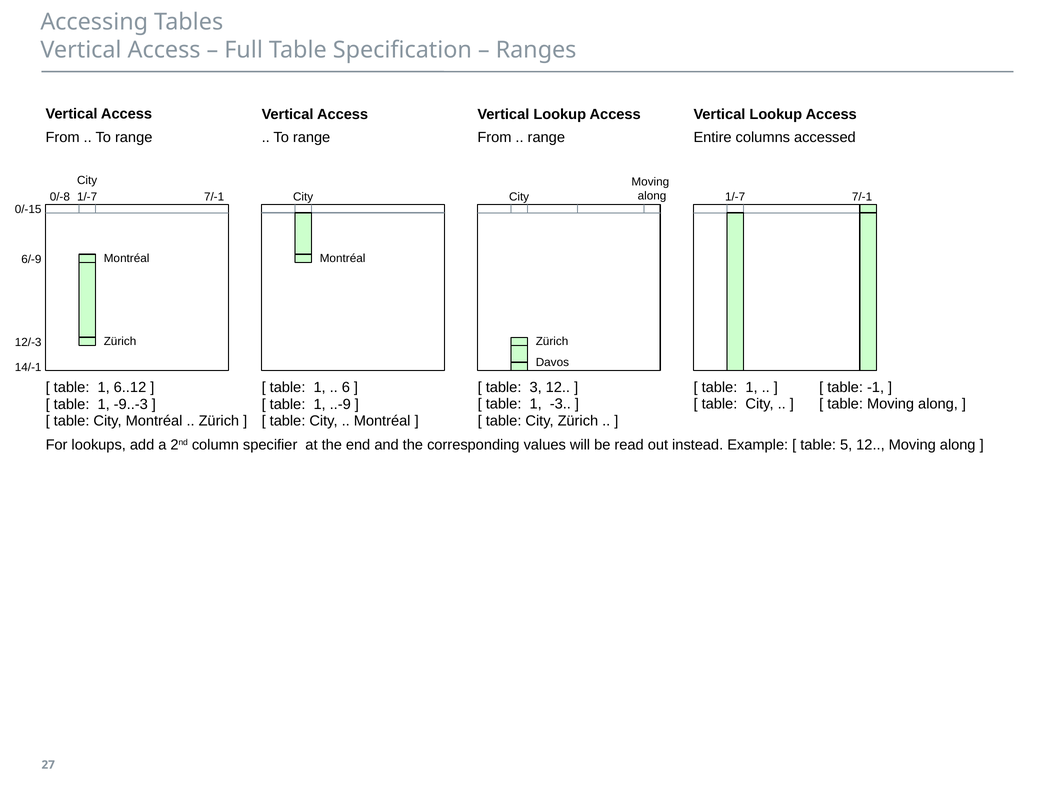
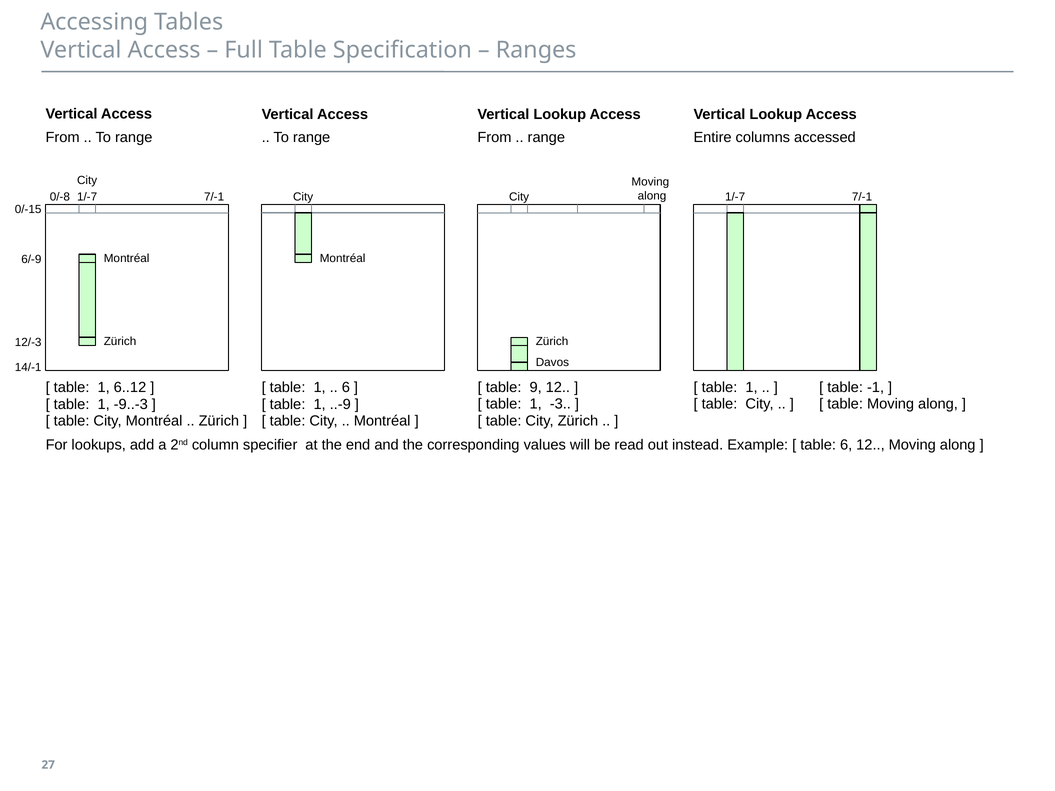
3: 3 -> 9 (536, 388)
table 5: 5 -> 6 (846, 445)
